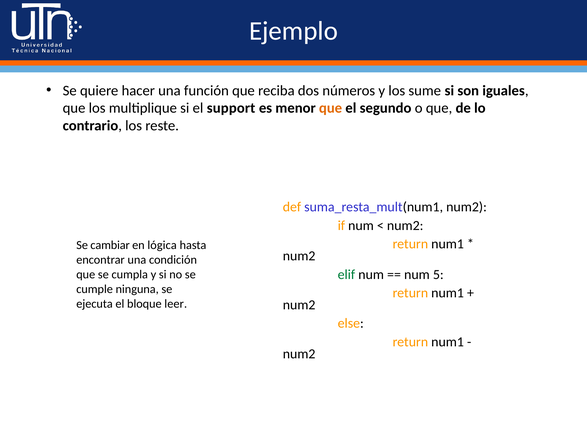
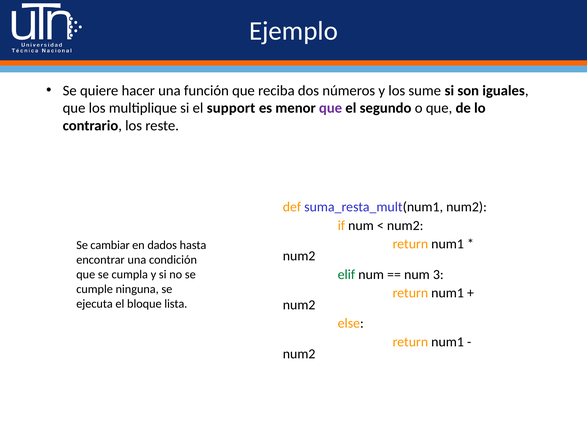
que colour: orange -> purple (331, 108)
lógica: lógica -> dados (162, 245)
5: 5 -> 3 (438, 275)
leer: leer -> lista (176, 304)
